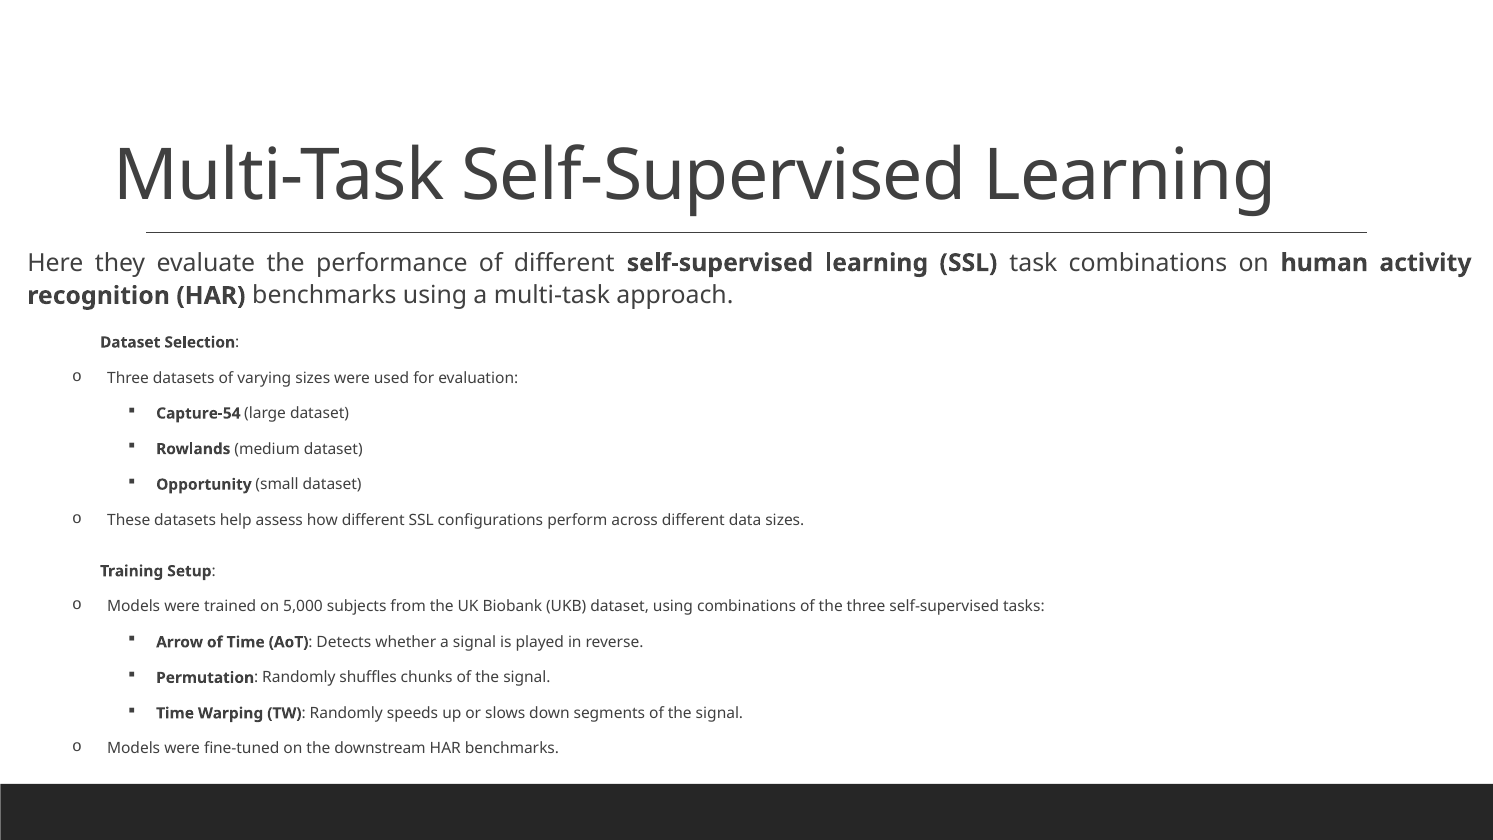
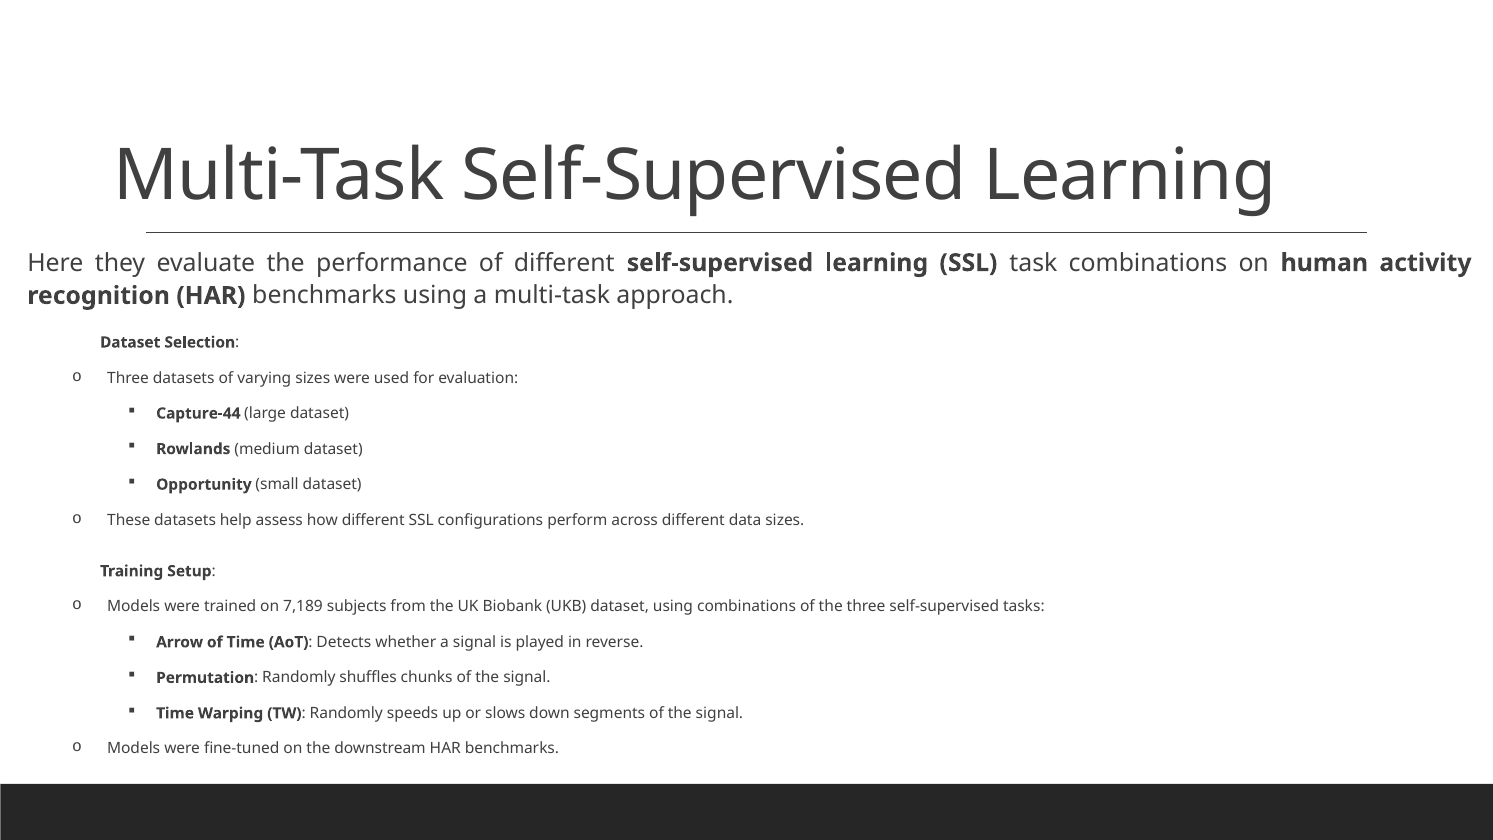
Capture-54: Capture-54 -> Capture-44 (198, 413)
5,000: 5,000 -> 7,189 (303, 607)
